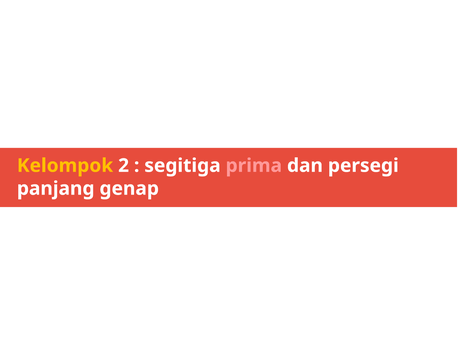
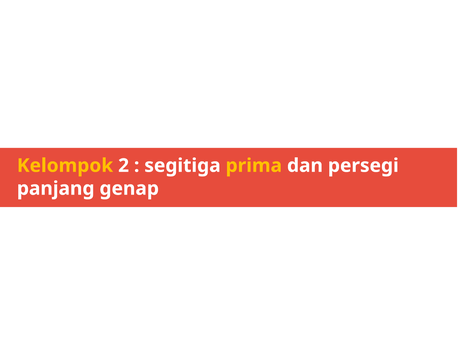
prima colour: pink -> yellow (254, 166)
